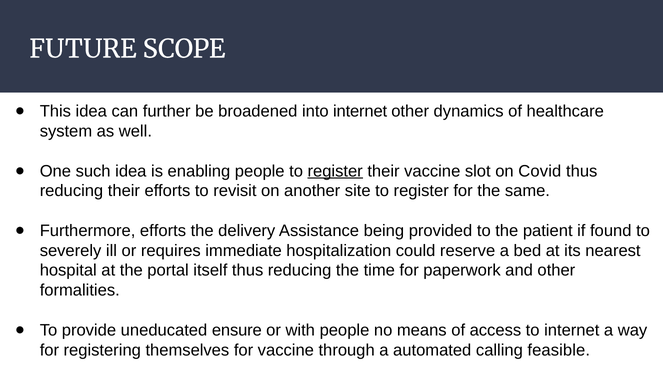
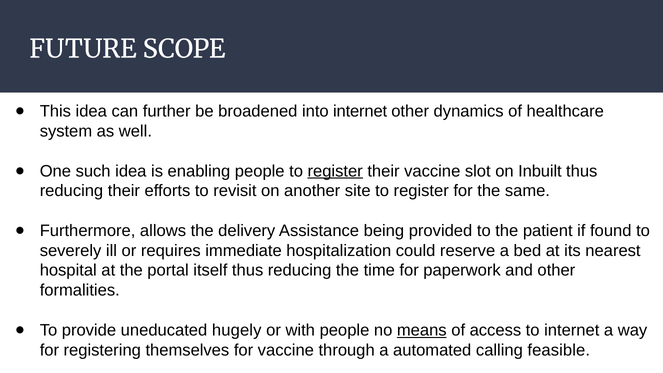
Covid: Covid -> Inbuilt (540, 171)
Furthermore efforts: efforts -> allows (163, 231)
ensure: ensure -> hugely (237, 330)
means underline: none -> present (422, 330)
